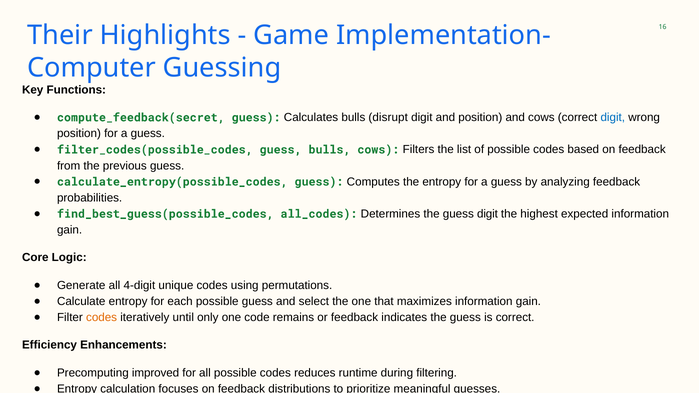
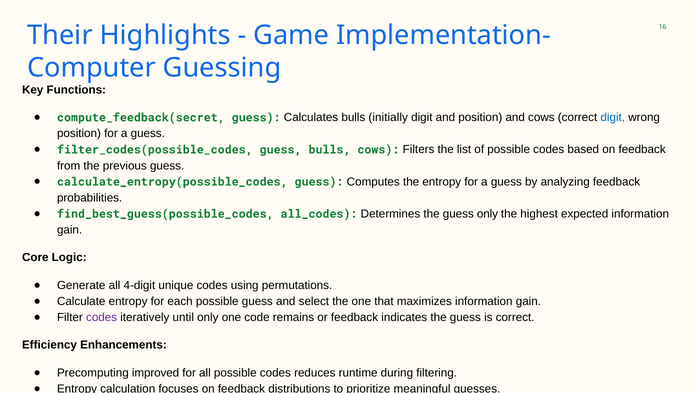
disrupt: disrupt -> initially (388, 118)
guess digit: digit -> only (487, 214)
codes colour: orange -> purple (102, 318)
